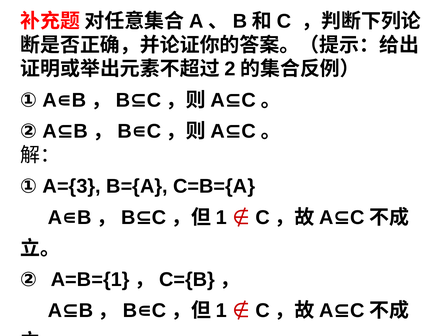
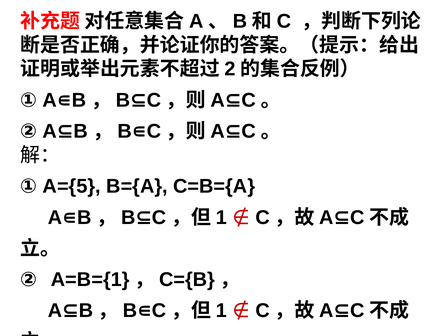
A={3: A={3 -> A={5 (72, 186)
